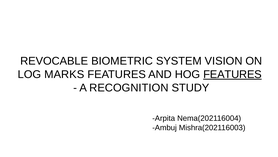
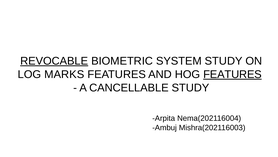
REVOCABLE underline: none -> present (54, 61)
SYSTEM VISION: VISION -> STUDY (224, 61)
RECOGNITION: RECOGNITION -> CANCELLABLE (129, 87)
